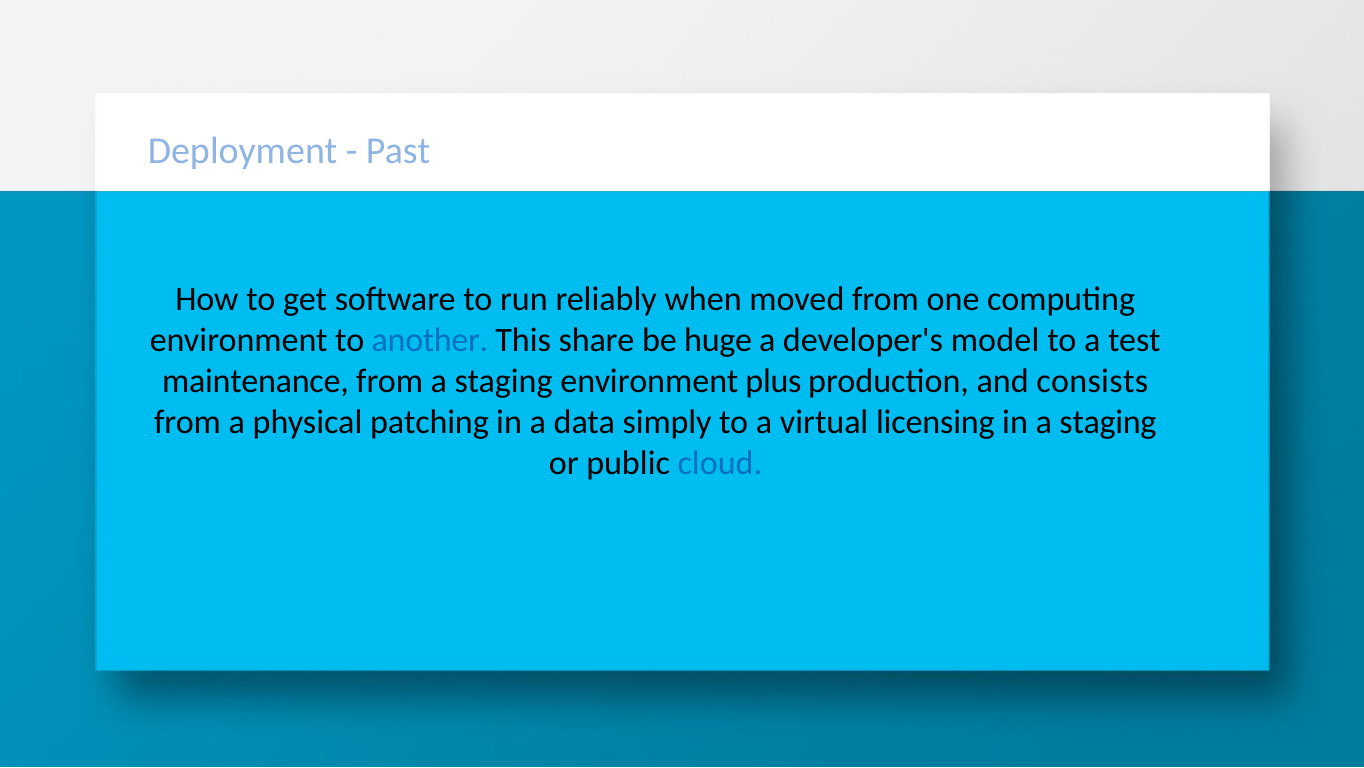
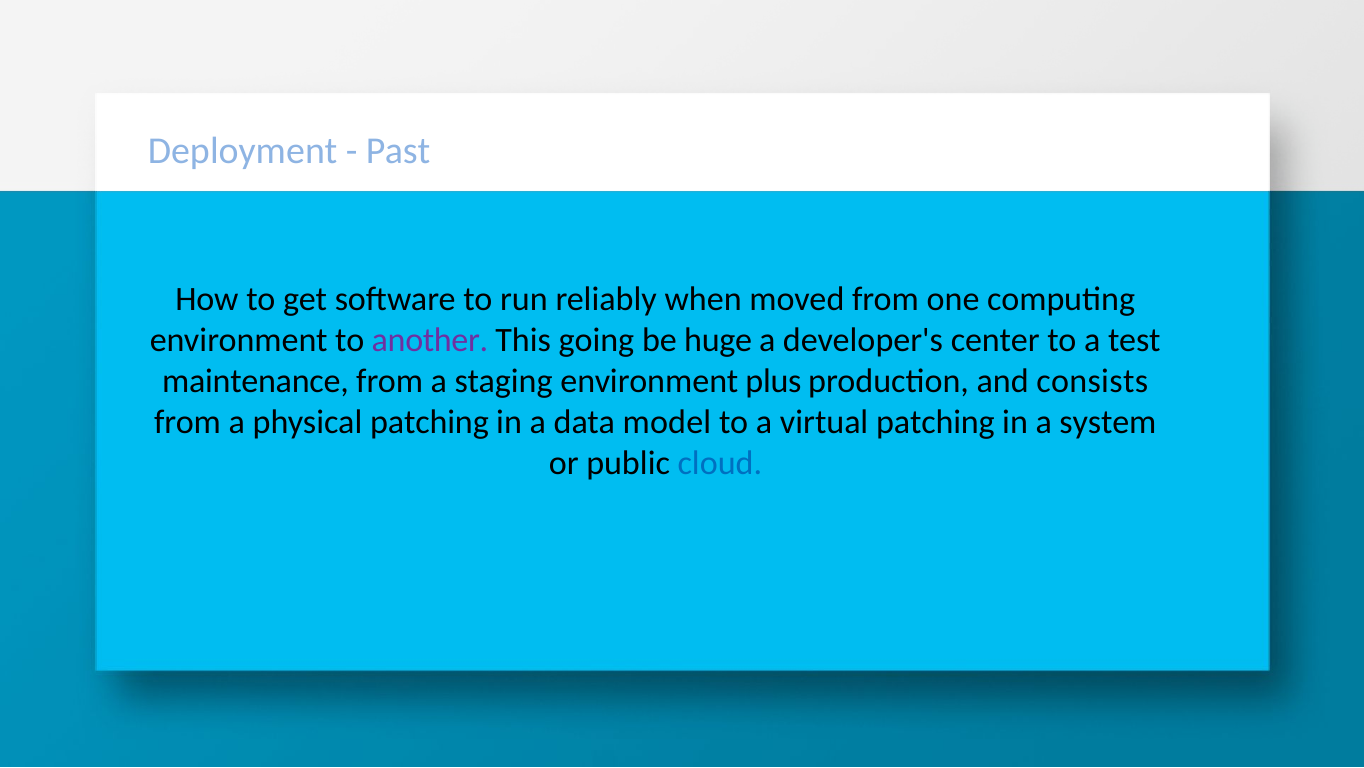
another colour: blue -> purple (430, 340)
share: share -> going (596, 340)
model: model -> center (995, 340)
simply: simply -> model (667, 422)
virtual licensing: licensing -> patching (935, 422)
in a staging: staging -> system (1108, 422)
